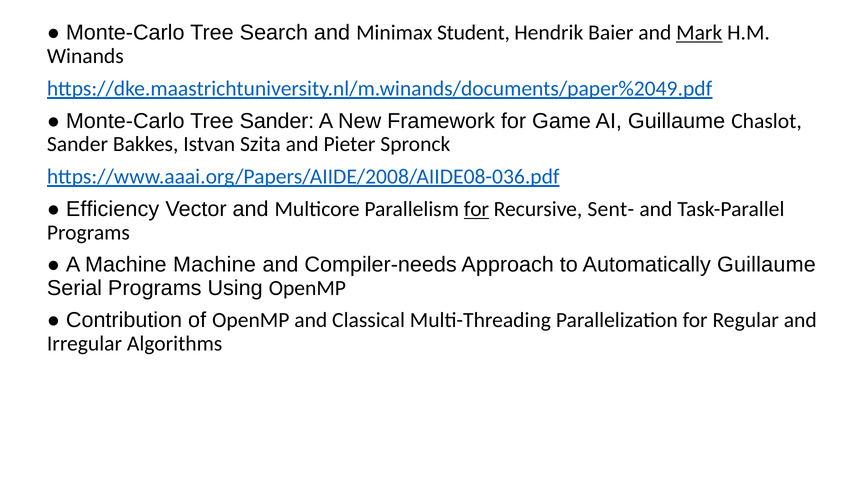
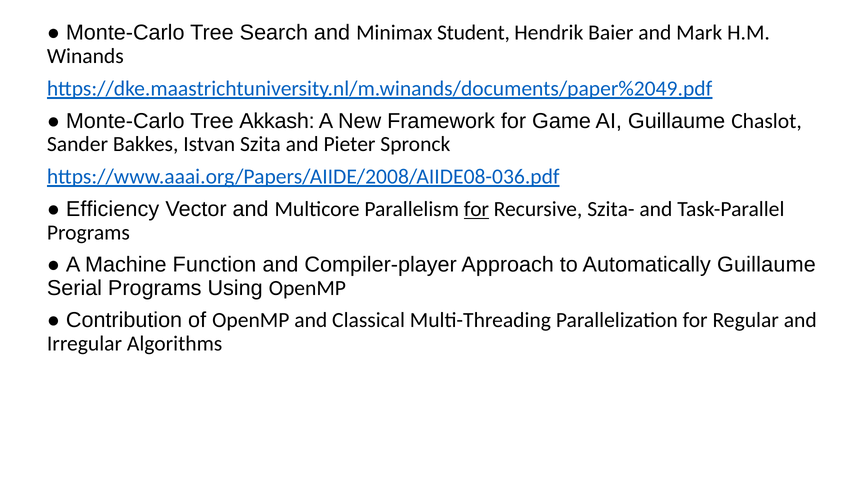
Mark underline: present -> none (699, 33)
Tree Sander: Sander -> Akkash (277, 121)
Sent-: Sent- -> Szita- (611, 209)
Machine Machine: Machine -> Function (214, 265)
Compiler-needs: Compiler-needs -> Compiler-player (381, 265)
